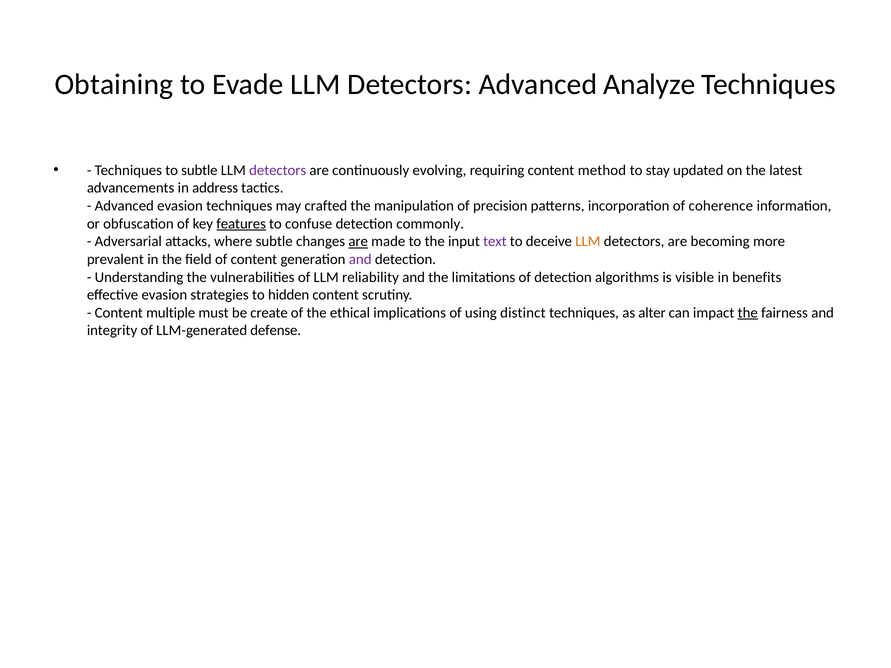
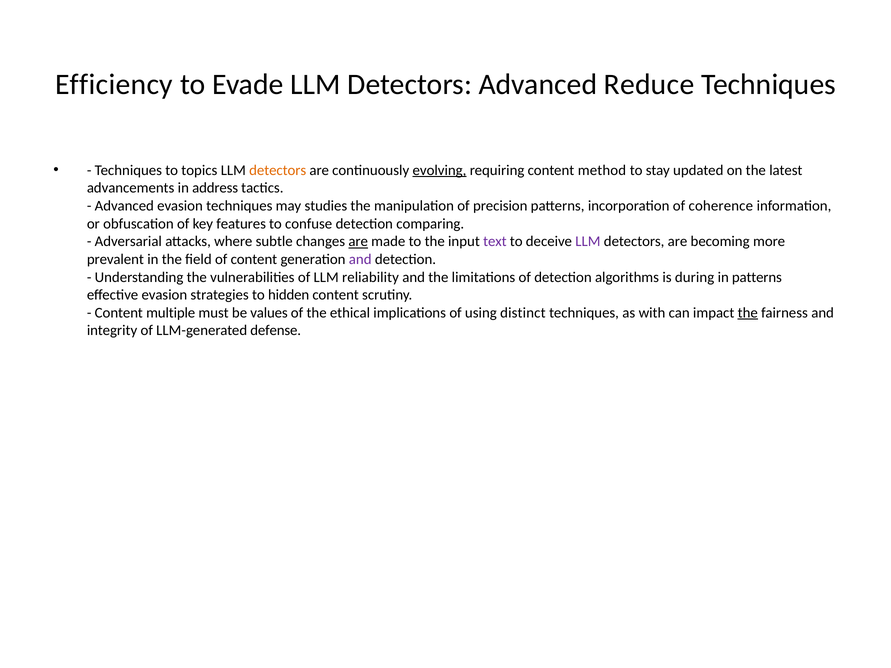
Obtaining: Obtaining -> Efficiency (114, 85)
Analyze: Analyze -> Reduce (649, 85)
to subtle: subtle -> topics (199, 170)
detectors colour: purple -> orange (278, 170)
evolving underline: none -> present (440, 170)
crafted: crafted -> studies (326, 206)
features underline: present -> none (241, 224)
commonly: commonly -> comparing (430, 224)
LLM colour: orange -> purple (588, 242)
visible: visible -> during (695, 277)
in benefits: benefits -> patterns (757, 277)
create: create -> values (269, 313)
alter: alter -> with (652, 313)
